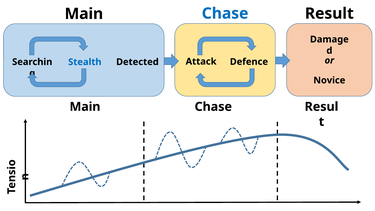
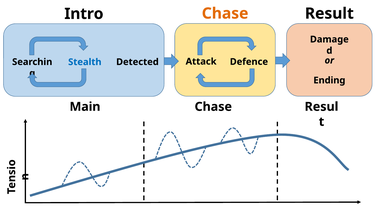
Chase colour: blue -> orange (225, 13)
Main: Main -> Intro (84, 14)
Novice: Novice -> Ending (329, 80)
